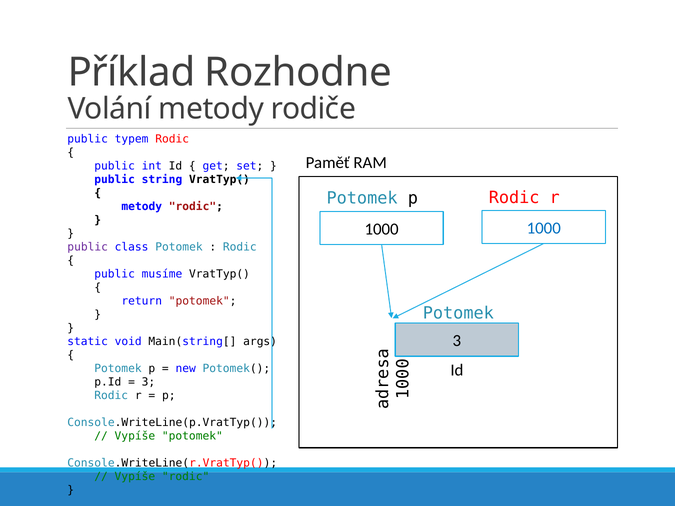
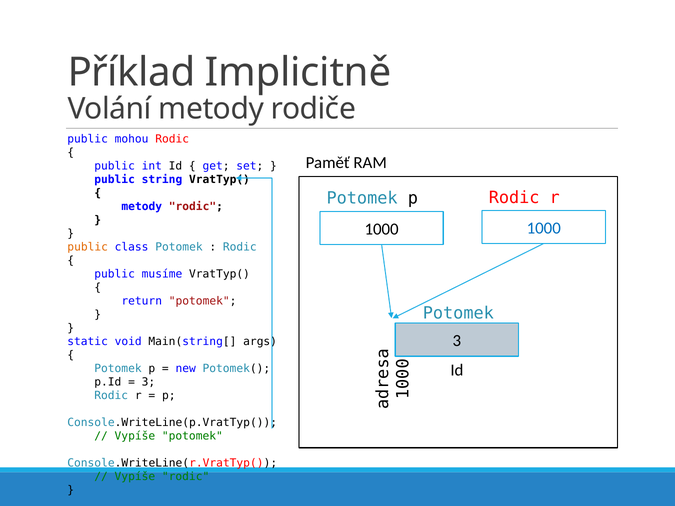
Rozhodne: Rozhodne -> Implicitně (298, 73)
typem: typem -> mohou (132, 139)
public colour: purple -> orange (88, 247)
